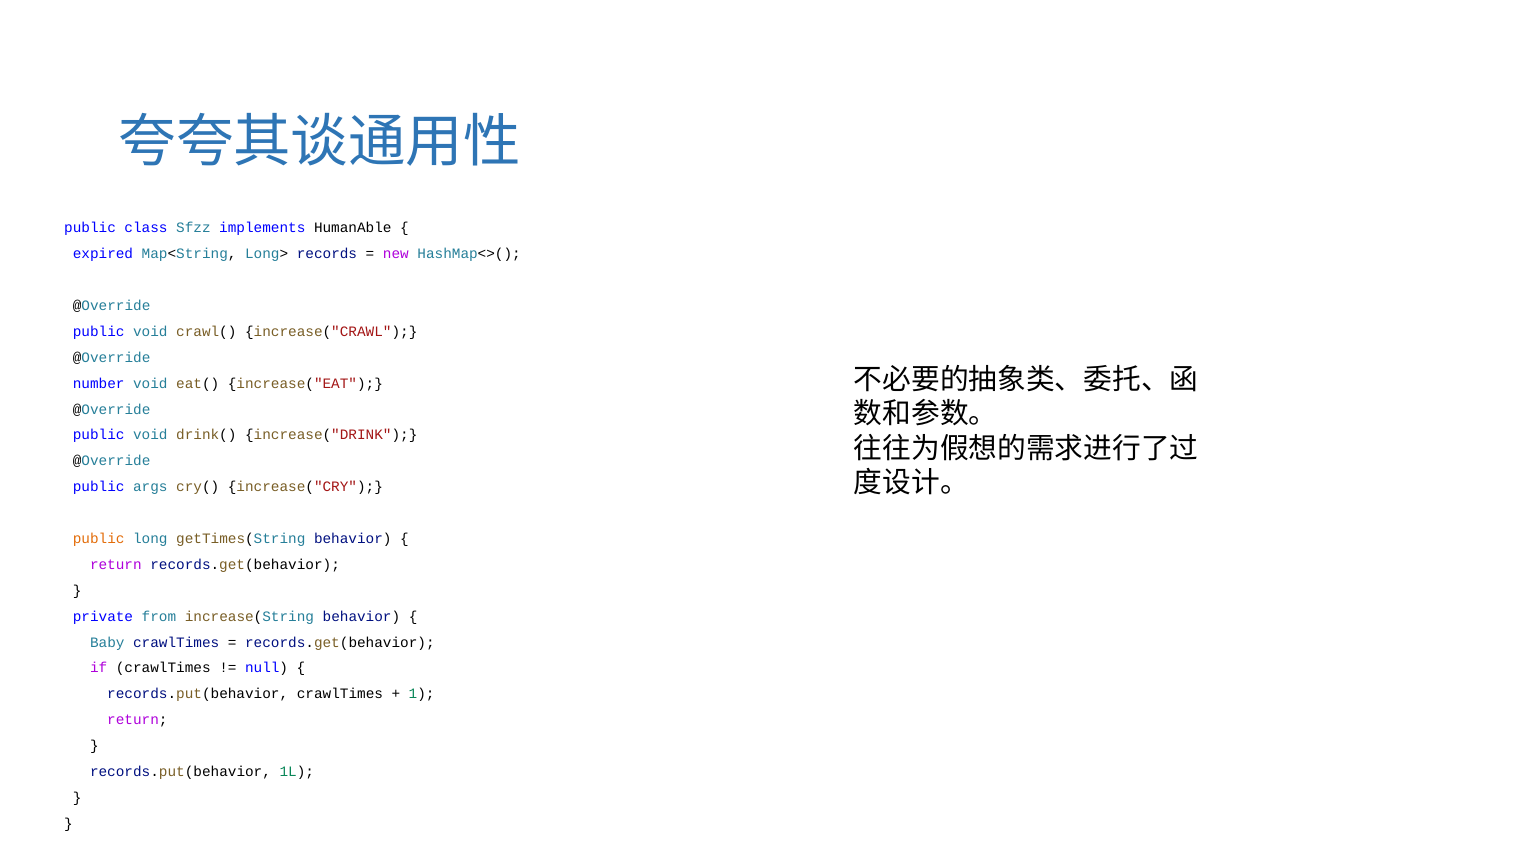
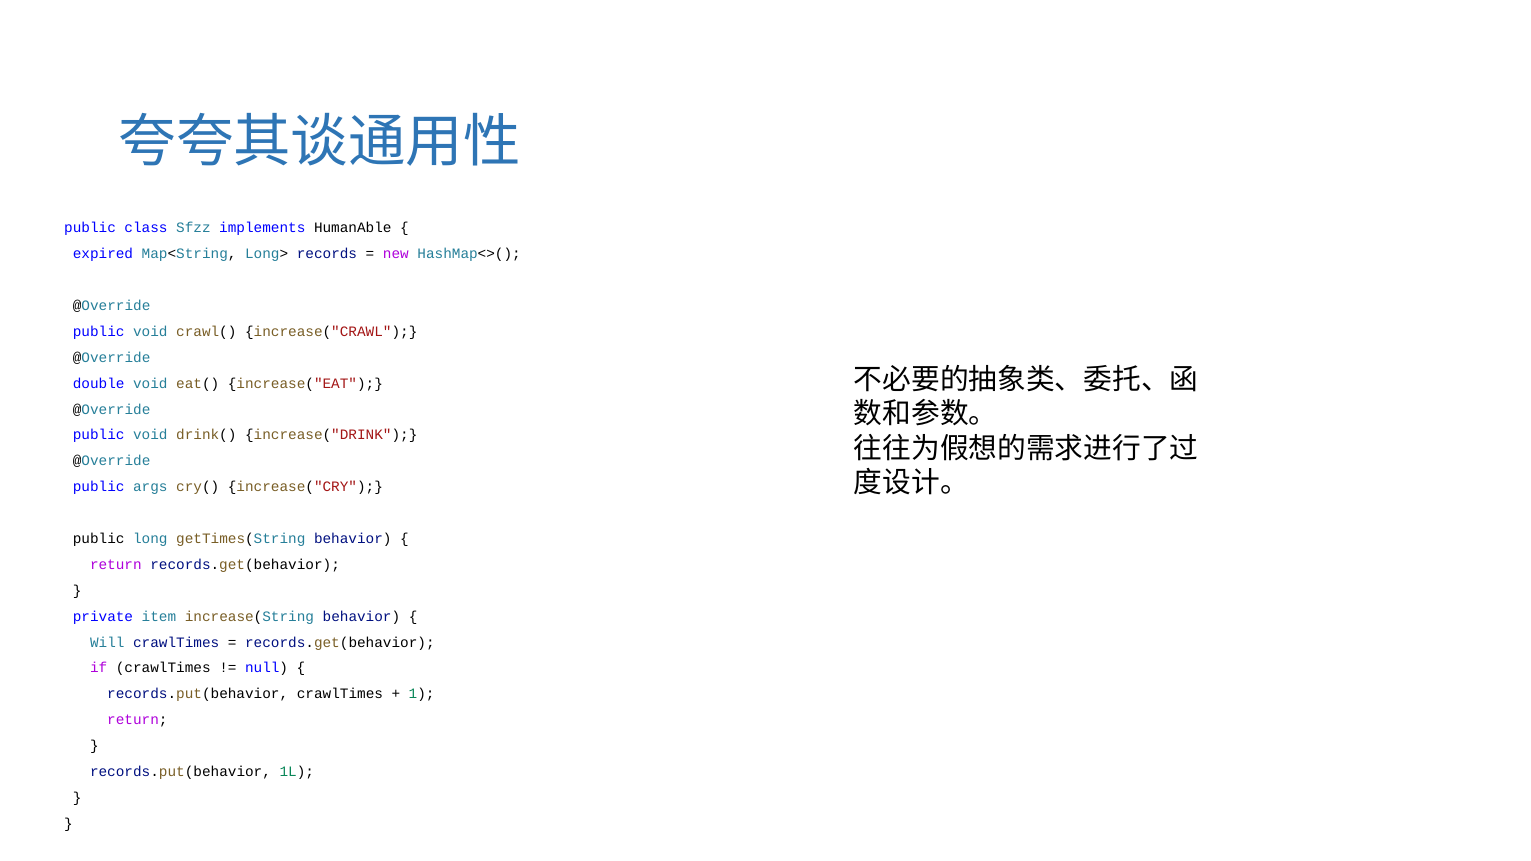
number: number -> double (99, 383)
public colour: orange -> black (99, 539)
from: from -> item (159, 617)
Baby: Baby -> Will (107, 642)
